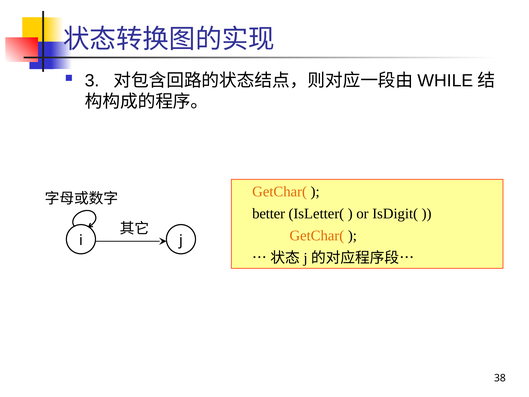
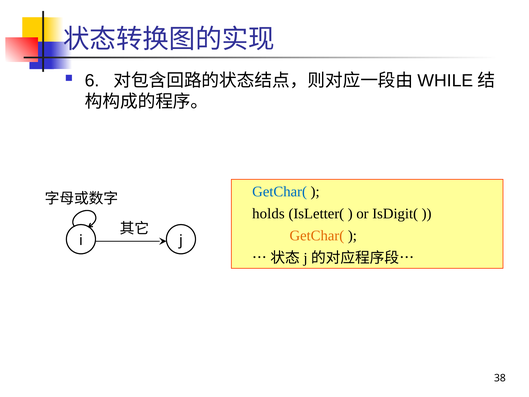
3: 3 -> 6 (92, 81)
GetChar( colour: orange -> blue (280, 192)
better: better -> holds (268, 214)
